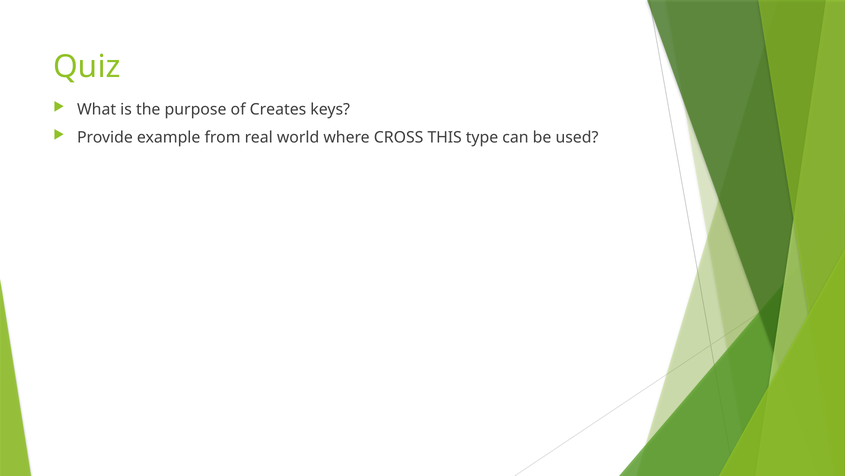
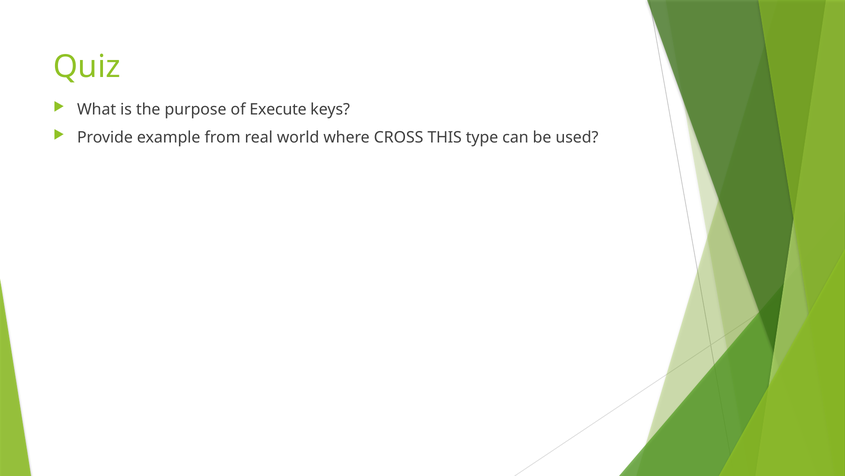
Creates: Creates -> Execute (278, 109)
